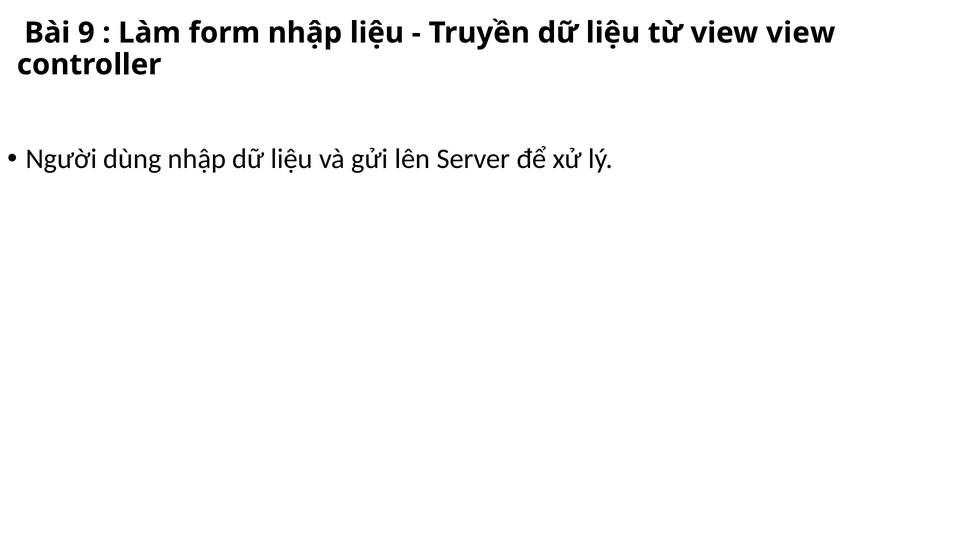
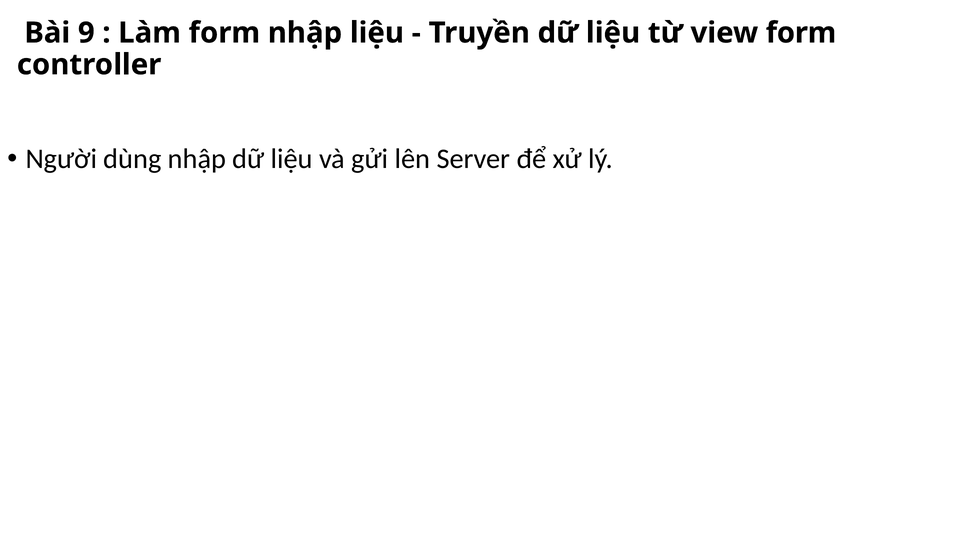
view view: view -> form (801, 33)
